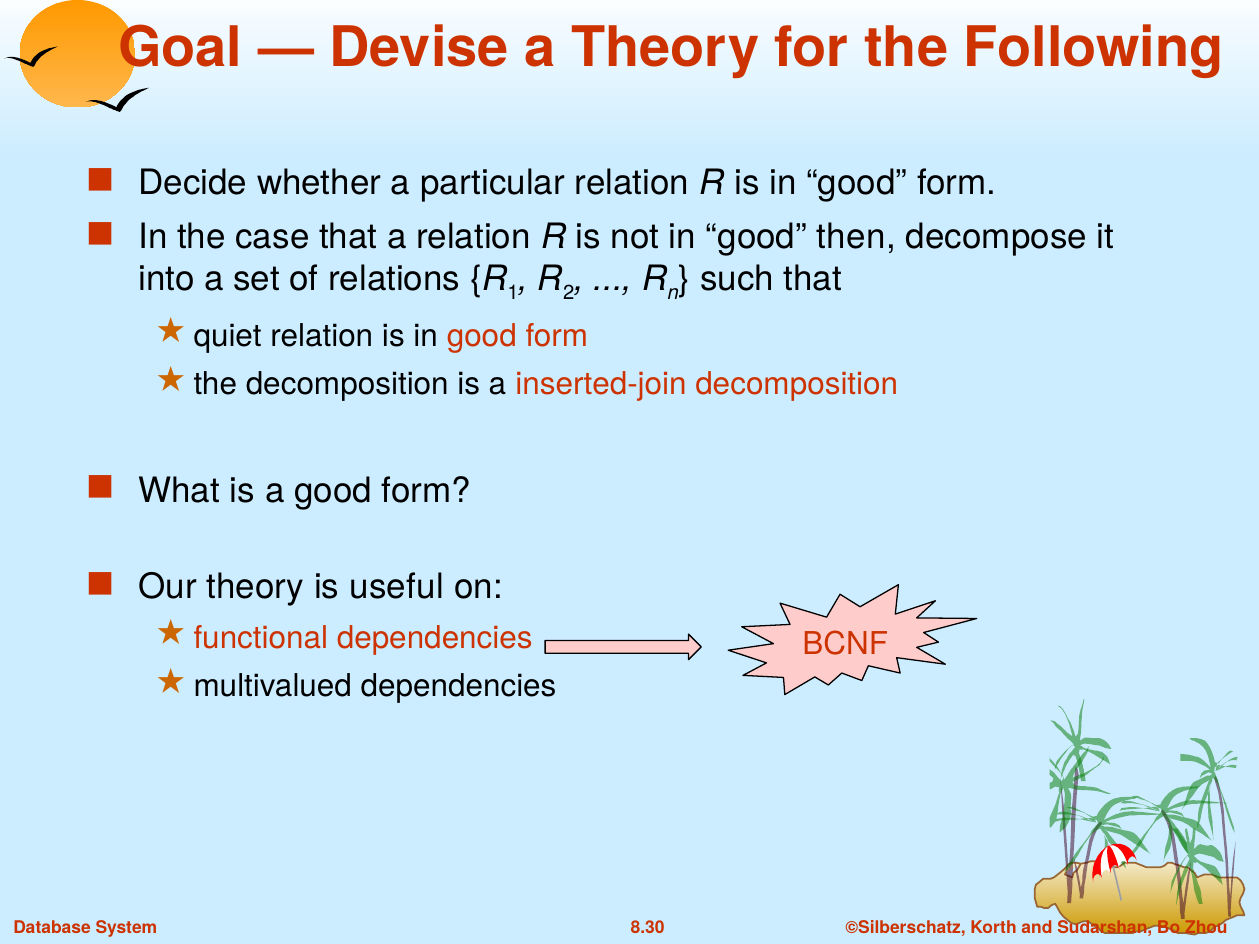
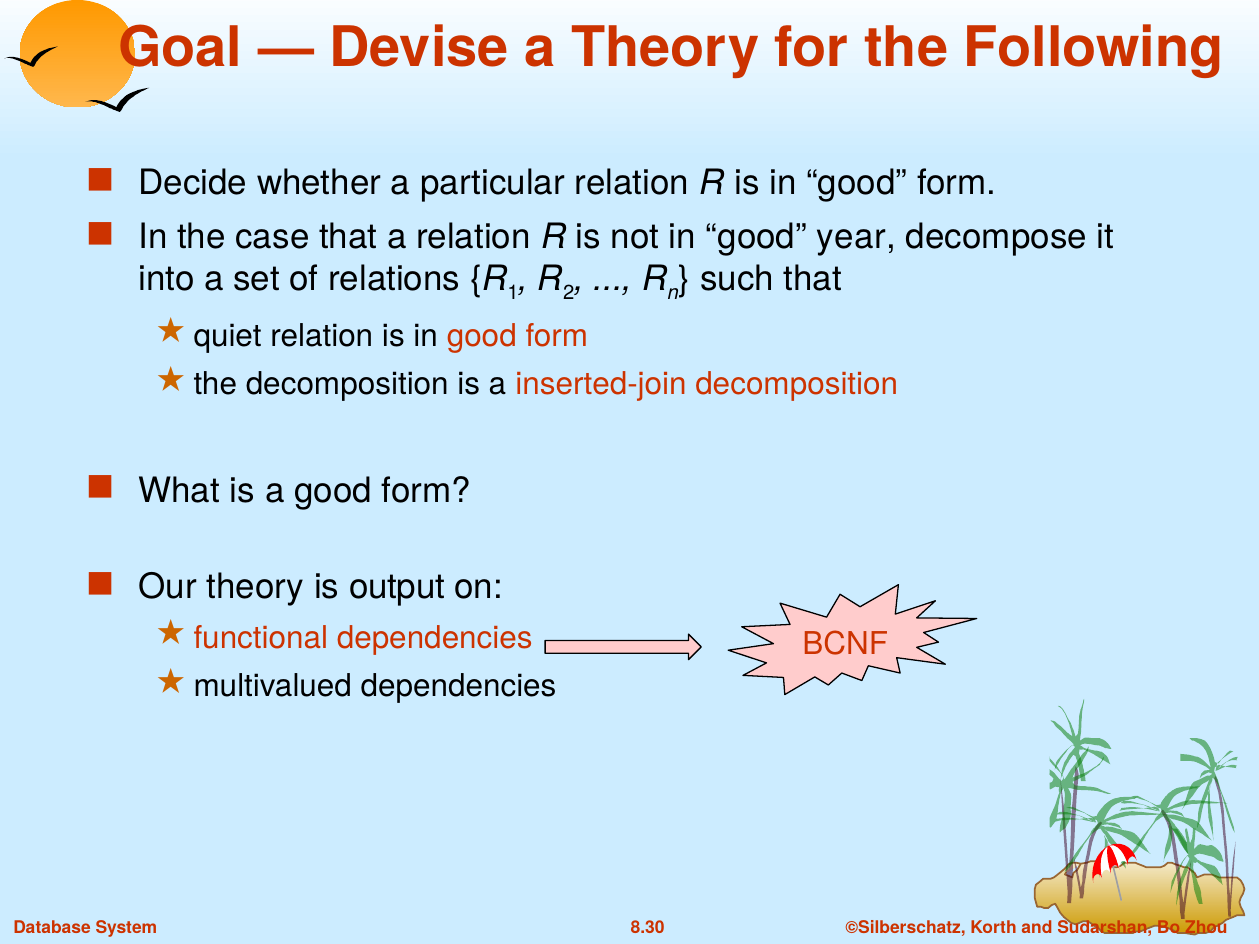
then: then -> year (856, 237)
useful: useful -> output (397, 587)
